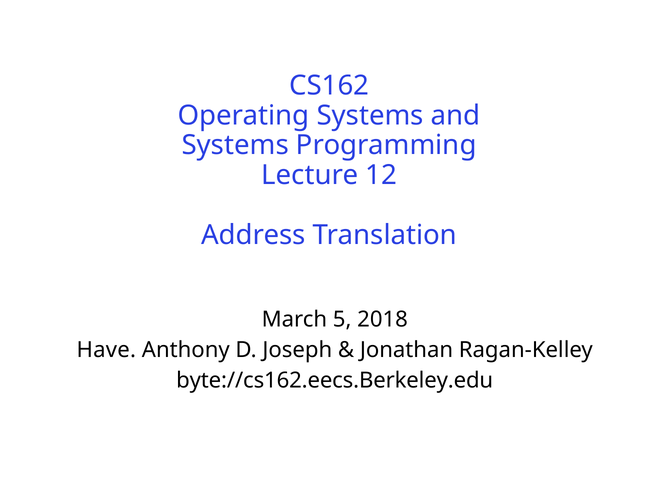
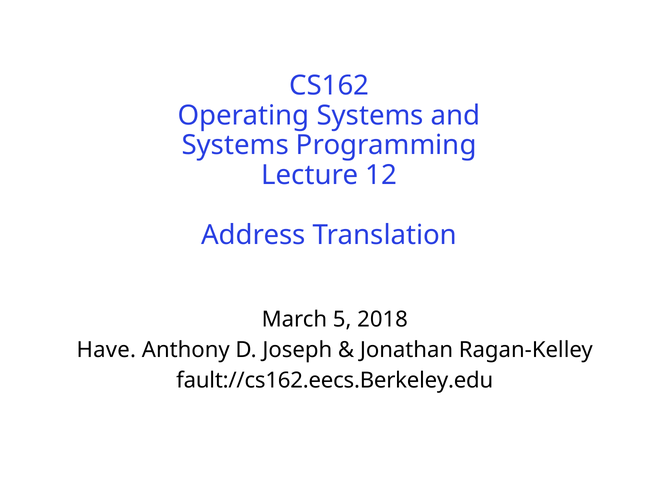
byte://cs162.eecs.Berkeley.edu: byte://cs162.eecs.Berkeley.edu -> fault://cs162.eecs.Berkeley.edu (335, 380)
